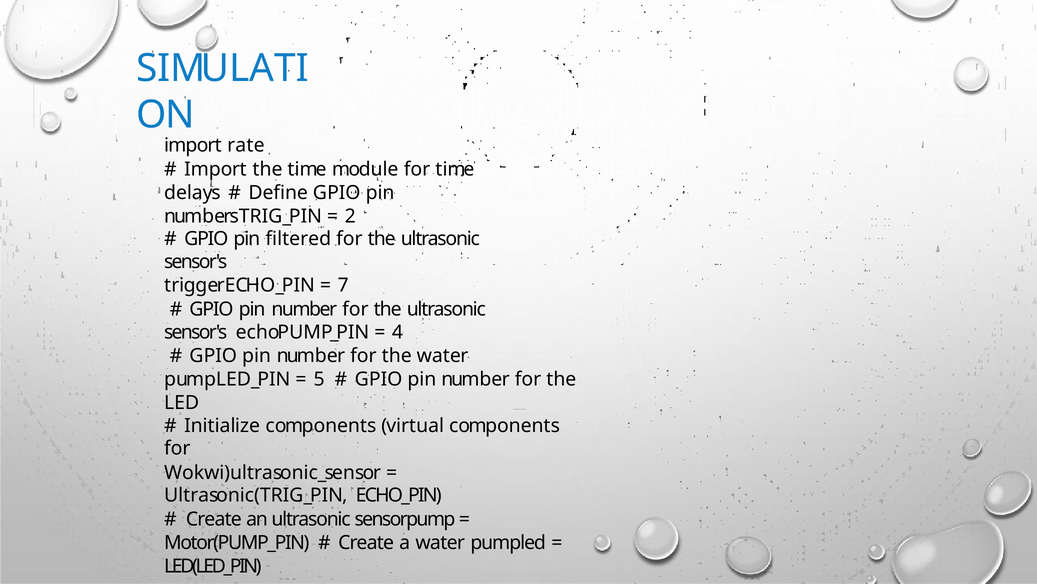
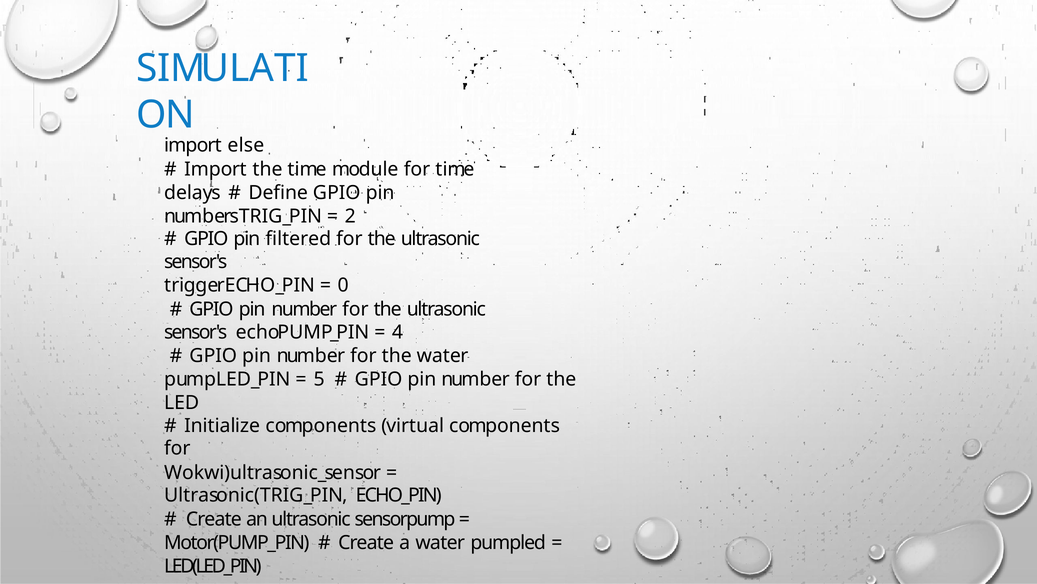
rate: rate -> else (246, 145)
7: 7 -> 0 (343, 285)
